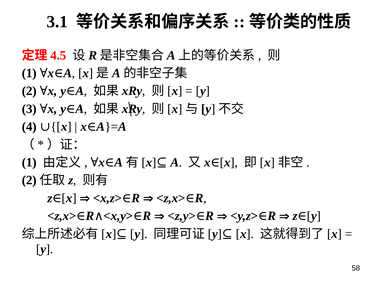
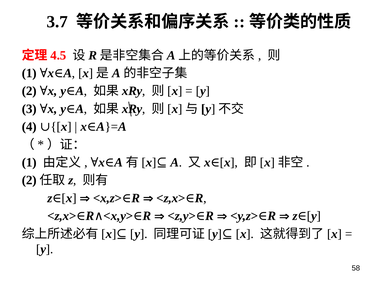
3.1: 3.1 -> 3.7 (57, 22)
